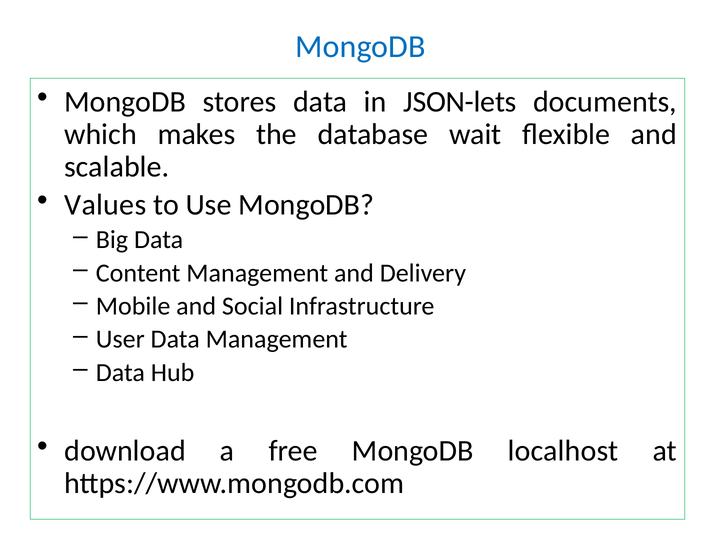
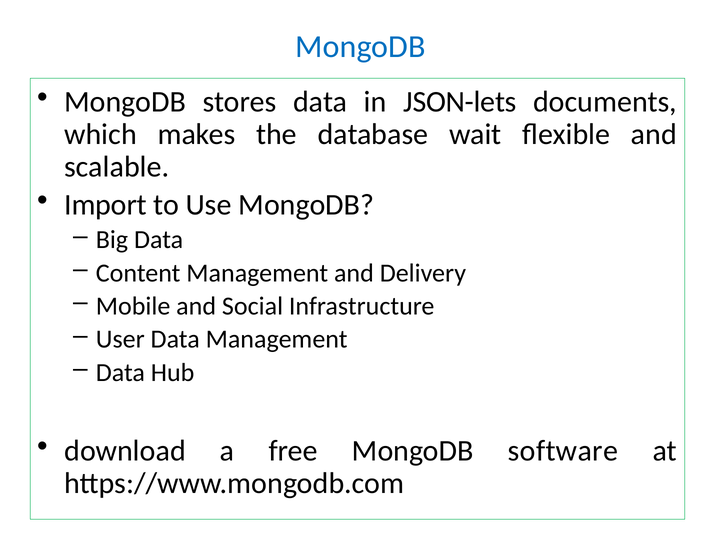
Values: Values -> Import (106, 205)
localhost: localhost -> software (563, 451)
